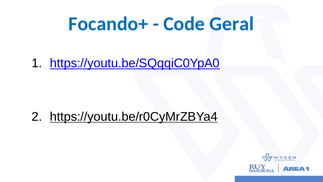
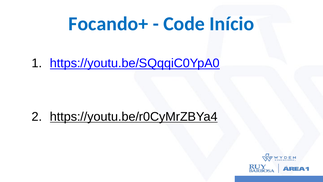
Geral: Geral -> Início (232, 24)
